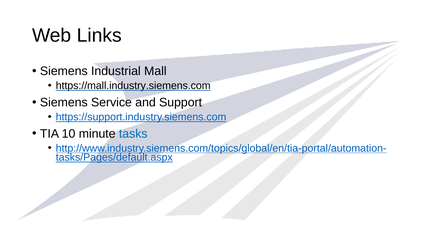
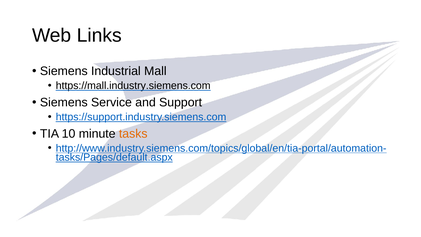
tasks colour: blue -> orange (133, 134)
